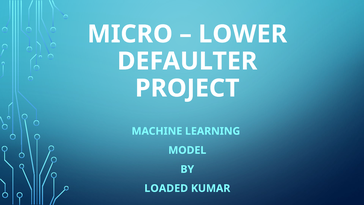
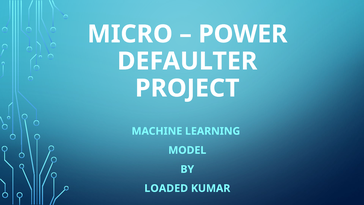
LOWER: LOWER -> POWER (243, 34)
